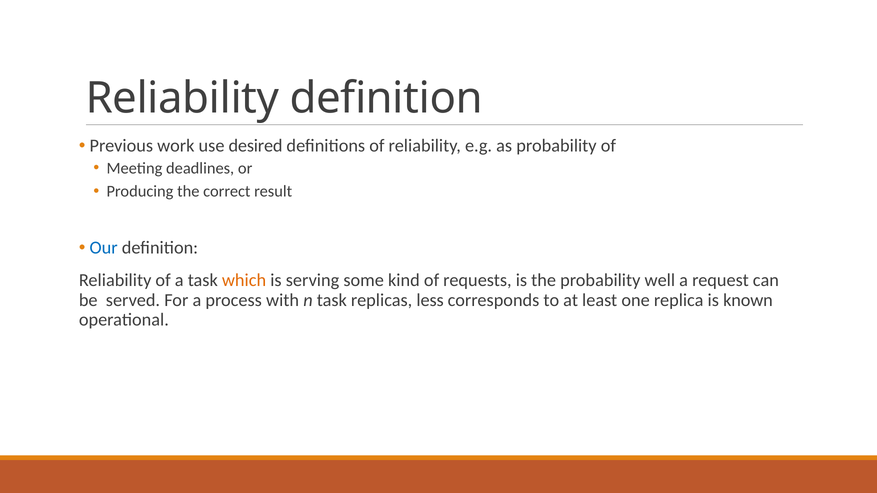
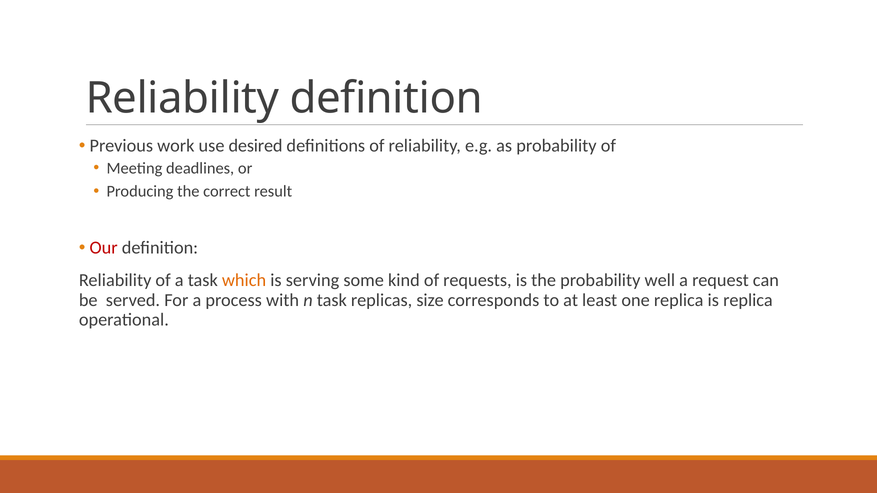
Our colour: blue -> red (104, 248)
less: less -> size (430, 300)
is known: known -> replica (748, 300)
